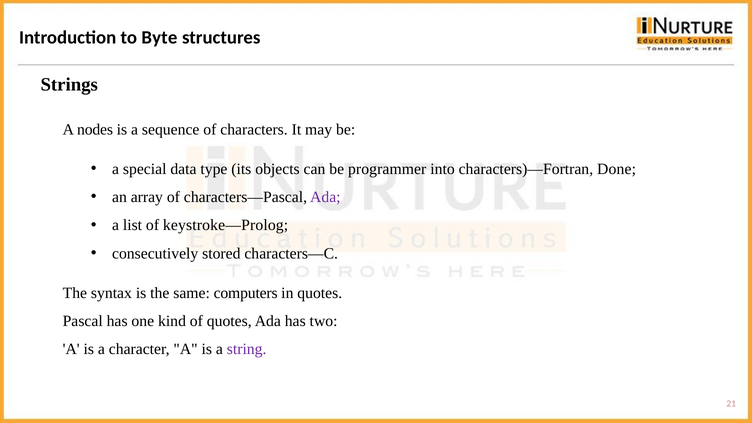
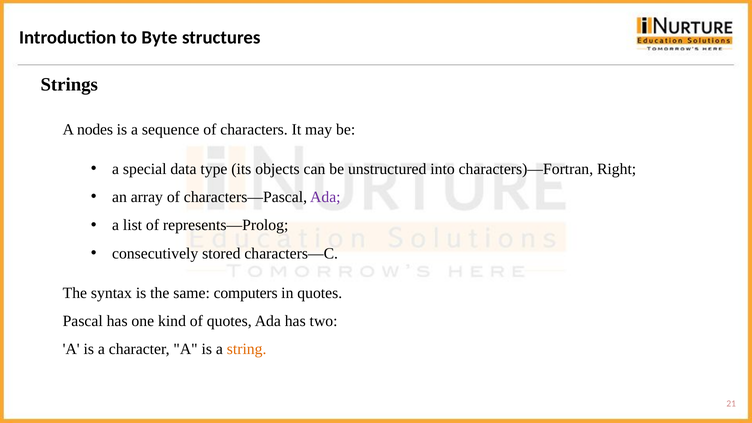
programmer: programmer -> unstructured (387, 169)
Done: Done -> Right (617, 169)
keystroke—Prolog: keystroke—Prolog -> represents—Prolog (226, 225)
string colour: purple -> orange (247, 349)
